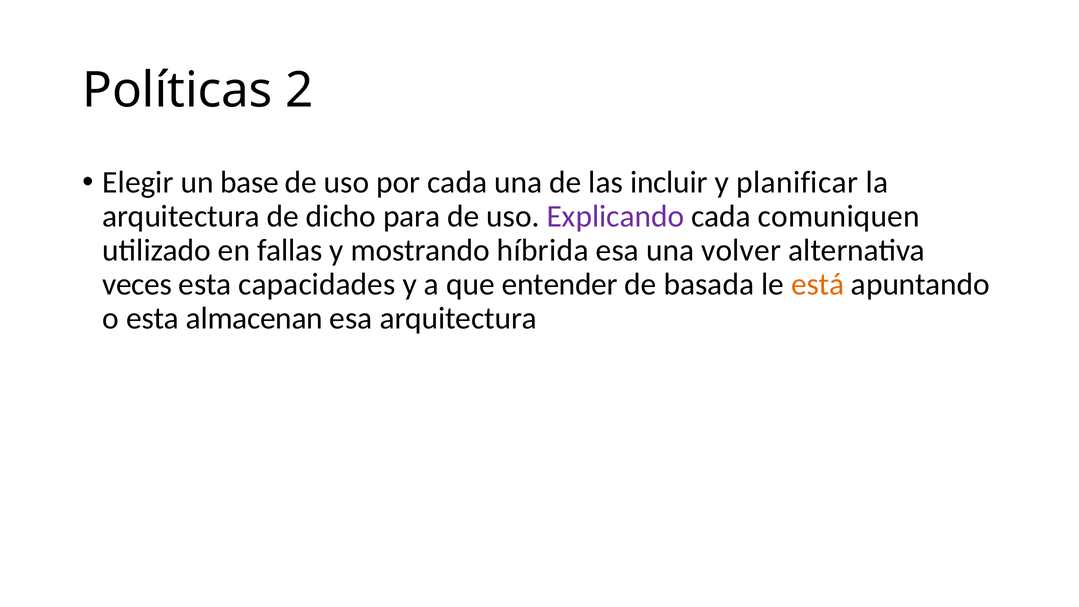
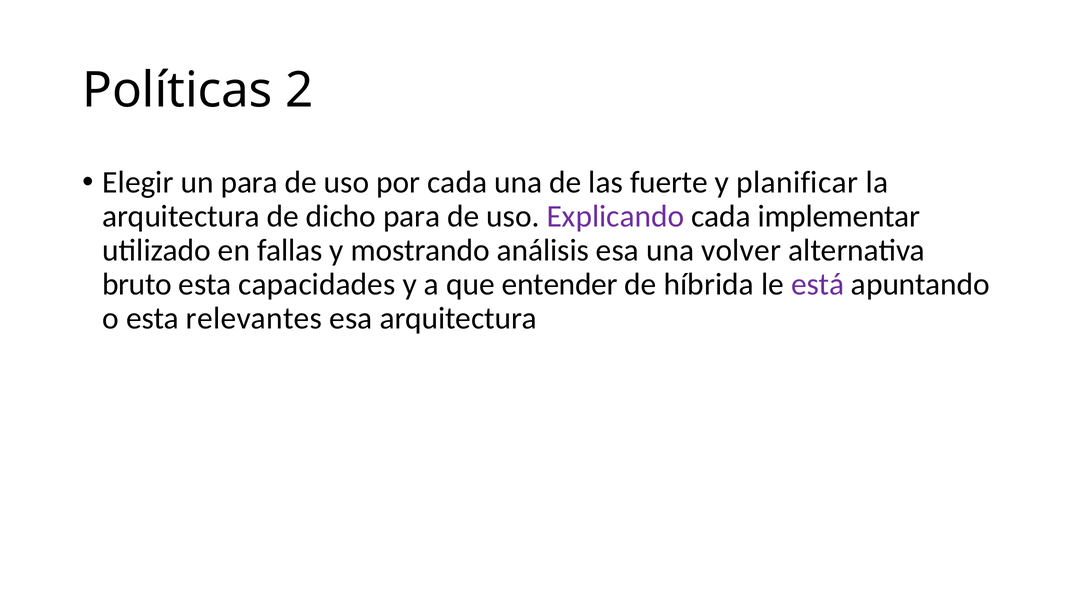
un base: base -> para (249, 182)
incluir: incluir -> fuerte (669, 182)
comuniquen: comuniquen -> implementar (839, 216)
híbrida: híbrida -> análisis (543, 250)
veces: veces -> bruto (137, 284)
basada: basada -> híbrida (709, 284)
está colour: orange -> purple (818, 284)
almacenan: almacenan -> relevantes (254, 318)
